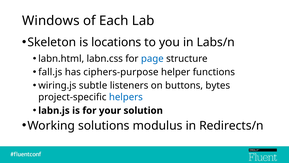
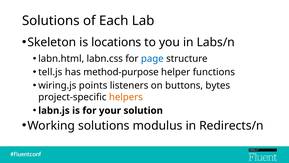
Windows: Windows -> Solutions (51, 21)
fall.js: fall.js -> tell.js (50, 72)
ciphers-purpose: ciphers-purpose -> method-purpose (121, 72)
subtle: subtle -> points (93, 85)
helpers colour: blue -> orange (126, 97)
